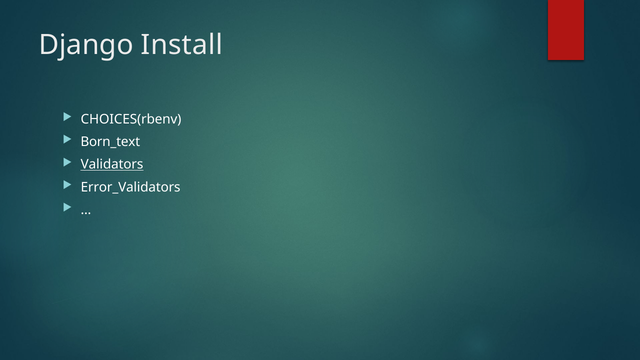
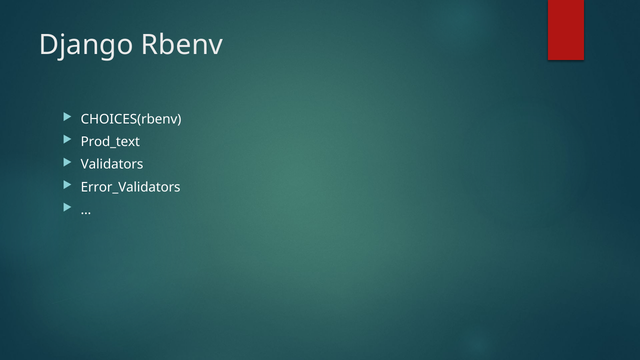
Install: Install -> Rbenv (182, 45)
Born_text: Born_text -> Prod_text (110, 142)
Validators underline: present -> none (112, 164)
